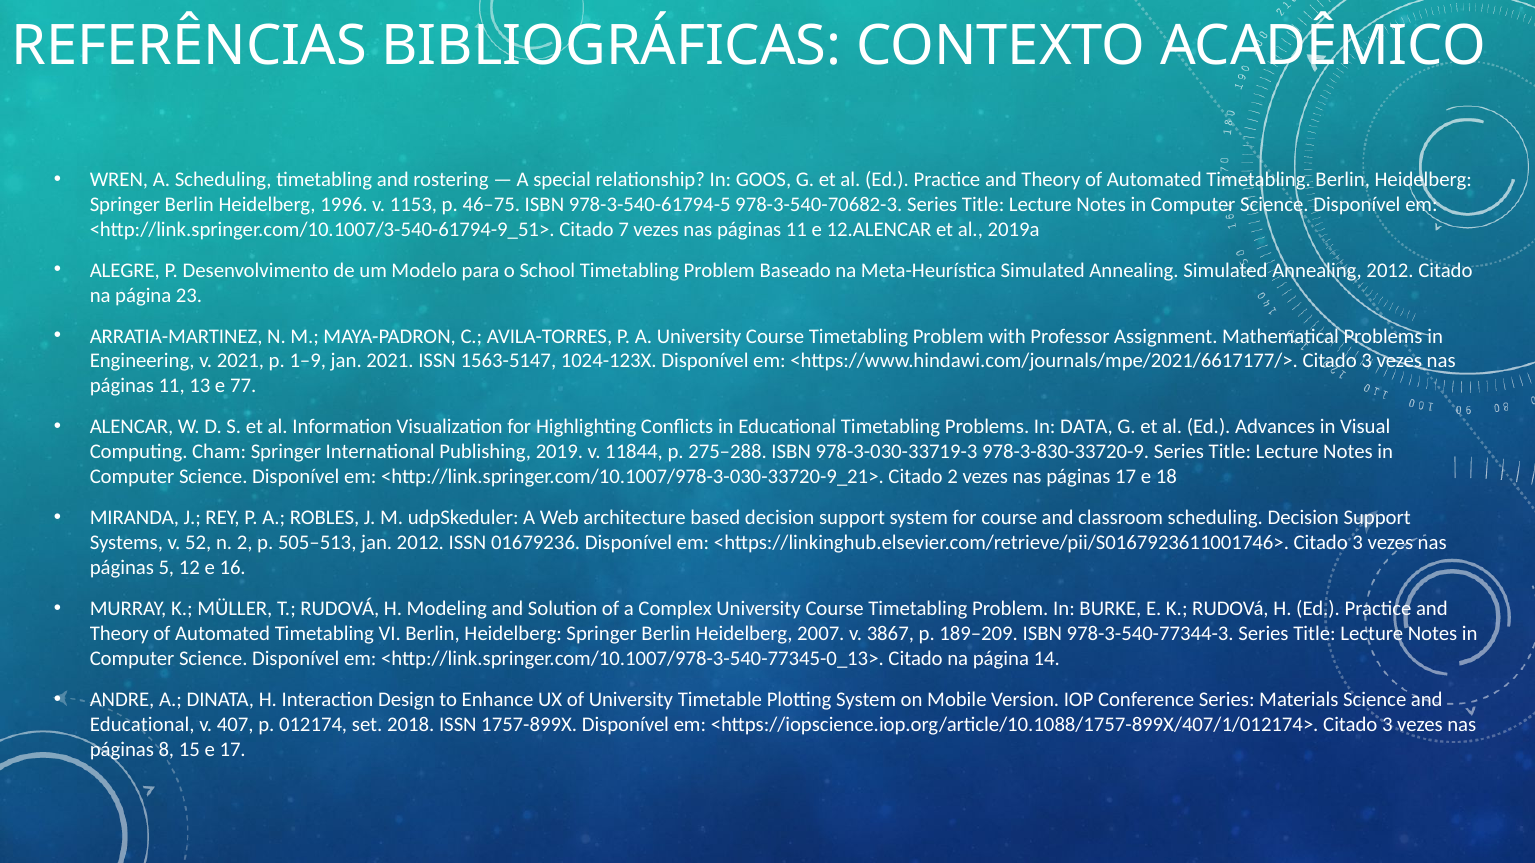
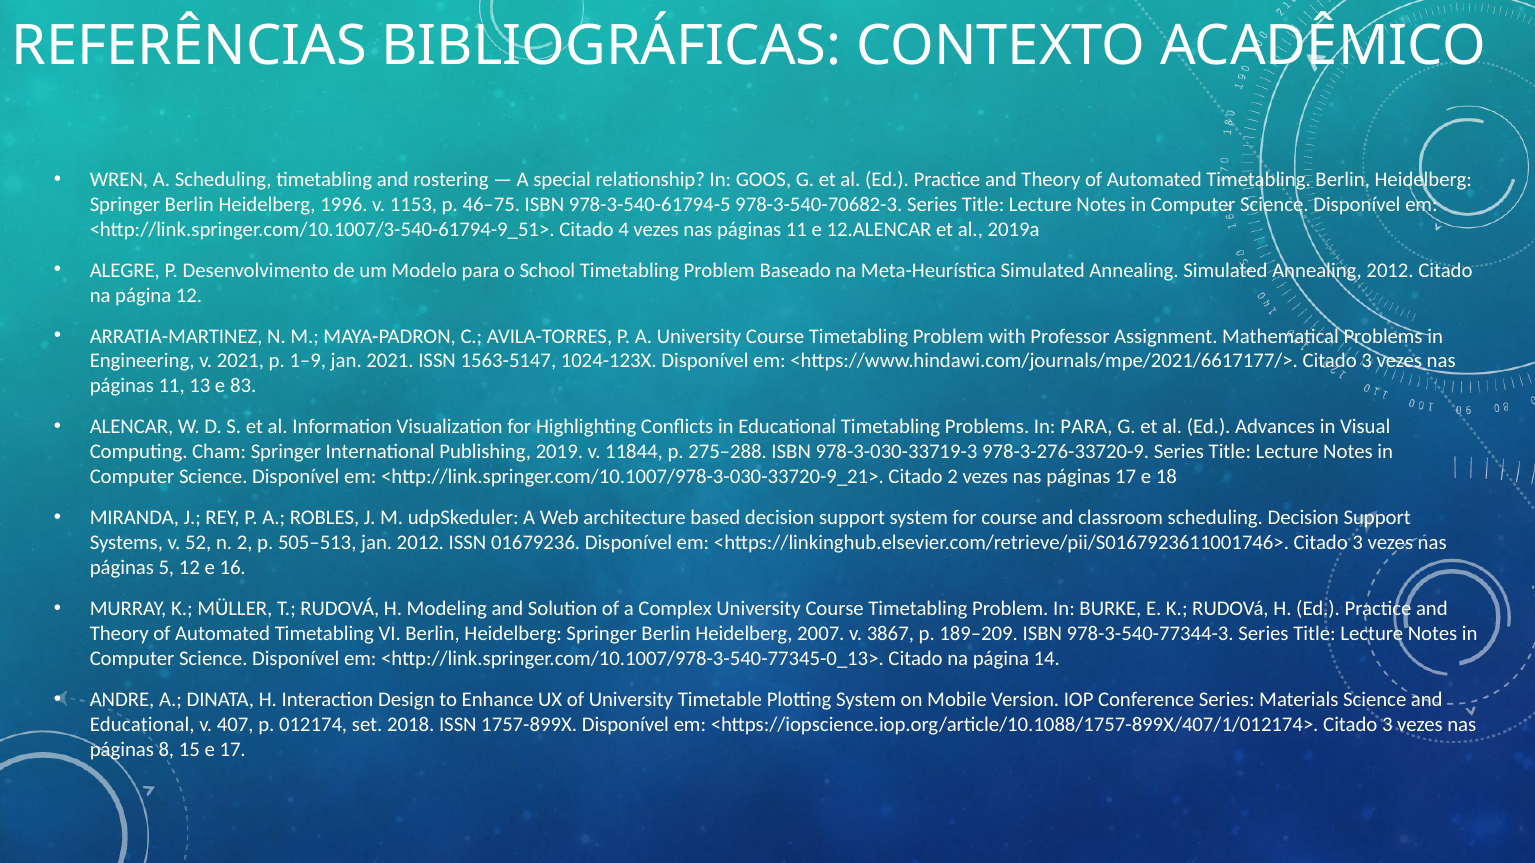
7: 7 -> 4 (624, 229)
página 23: 23 -> 12 (189, 295)
77: 77 -> 83 (243, 386)
In DATA: DATA -> PARA (1086, 427)
978-3-830-33720-9: 978-3-830-33720-9 -> 978-3-276-33720-9 (1066, 452)
